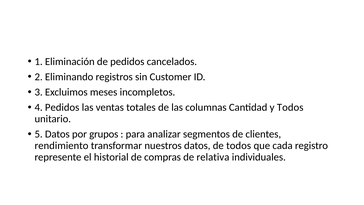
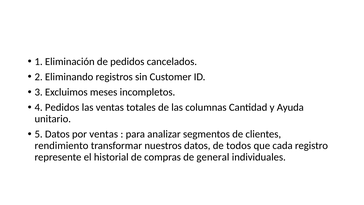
y Todos: Todos -> Ayuda (290, 107)
por grupos: grupos -> ventas (104, 134)
relativa: relativa -> general (213, 157)
